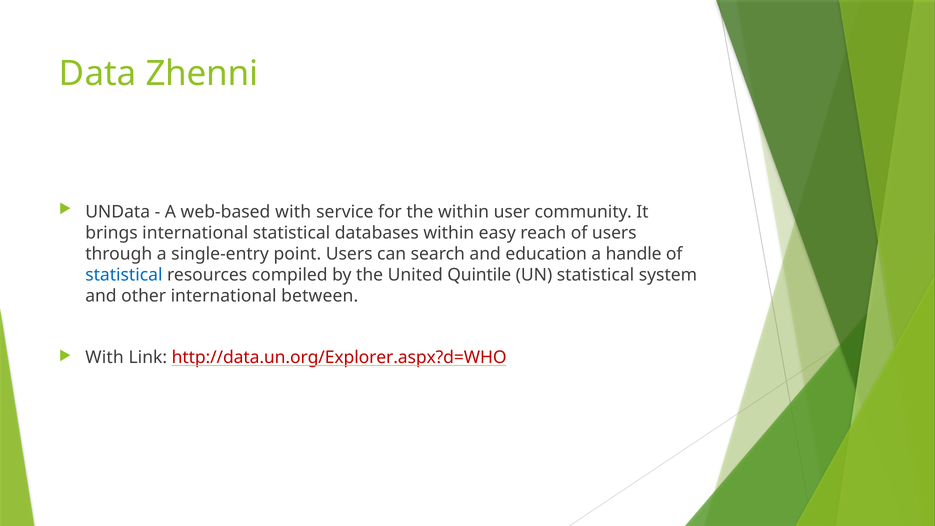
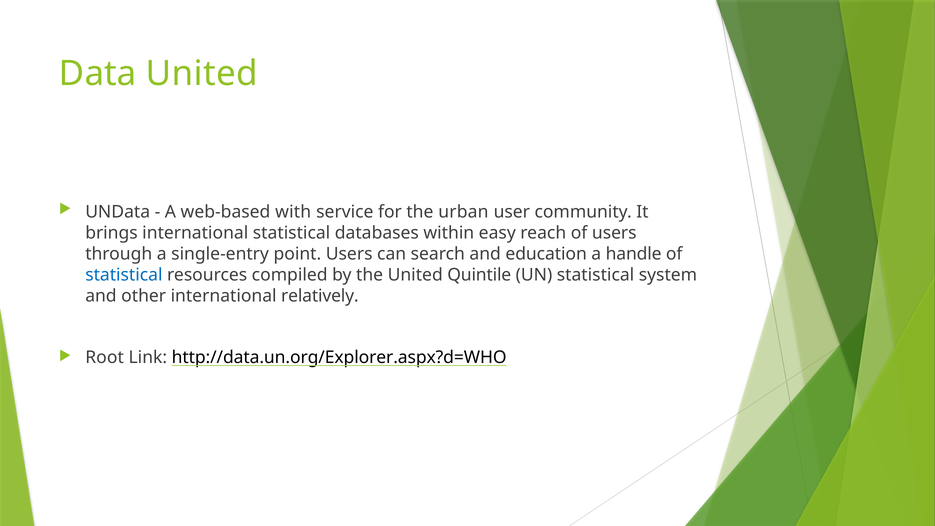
Data Zhenni: Zhenni -> United (202, 74)
the within: within -> urban (463, 212)
between: between -> relatively (320, 296)
With: With -> Root (105, 357)
http://data.un.org/Explorer.aspx?d=WHO colour: red -> black (339, 357)
